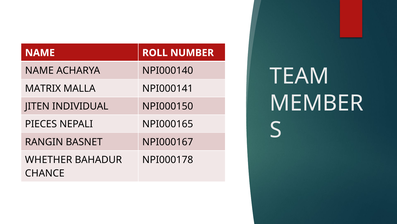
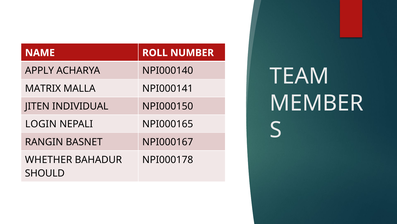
NAME: NAME -> APPLY (39, 70)
PIECES: PIECES -> LOGIN (41, 124)
CHANCE: CHANCE -> SHOULD (45, 173)
